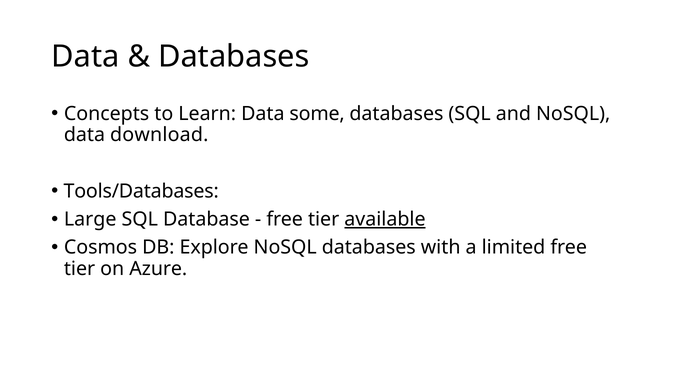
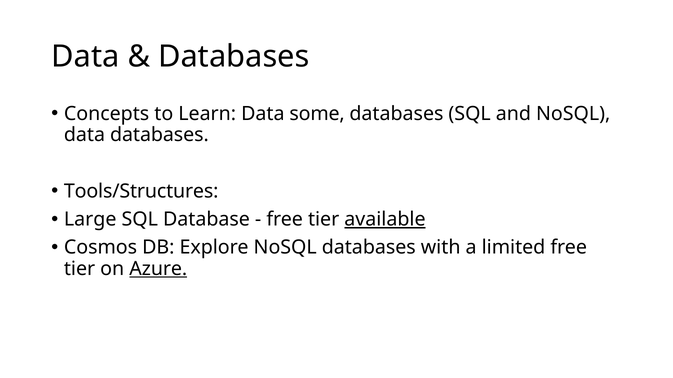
data download: download -> databases (159, 135)
Tools/Databases: Tools/Databases -> Tools/Structures (141, 191)
Azure underline: none -> present (158, 269)
